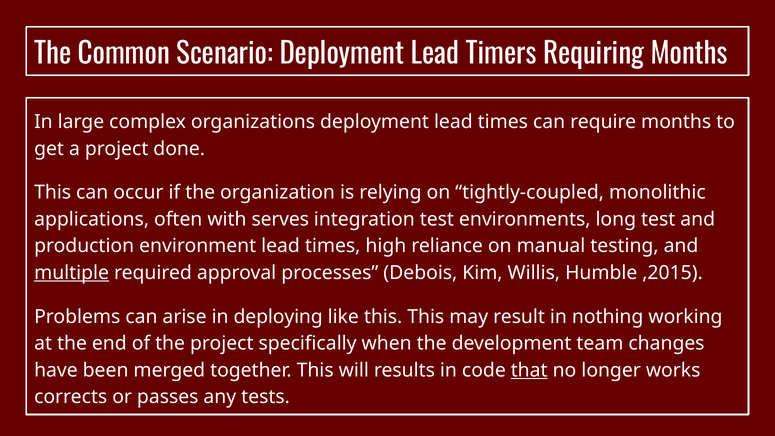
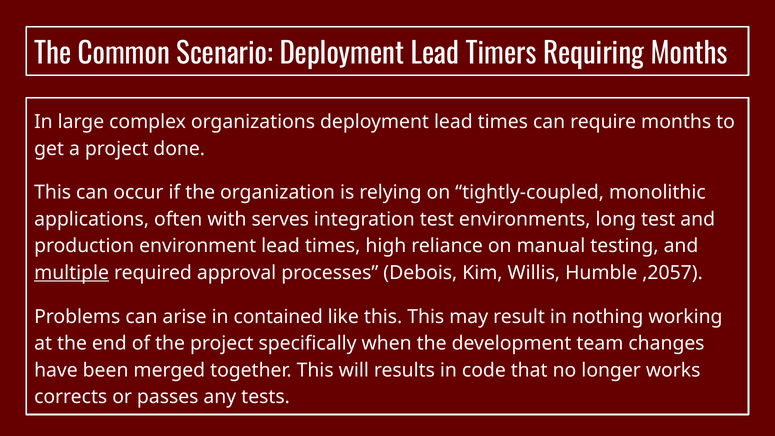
,2015: ,2015 -> ,2057 (673, 273)
deploying: deploying -> contained (278, 317)
that underline: present -> none (529, 370)
